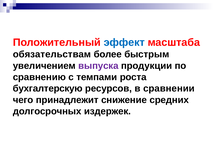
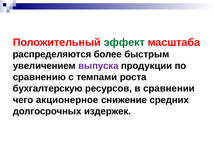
эффект colour: blue -> green (124, 42)
обязательствам: обязательствам -> распределяются (52, 55)
принадлежит: принадлежит -> акционерное (67, 100)
